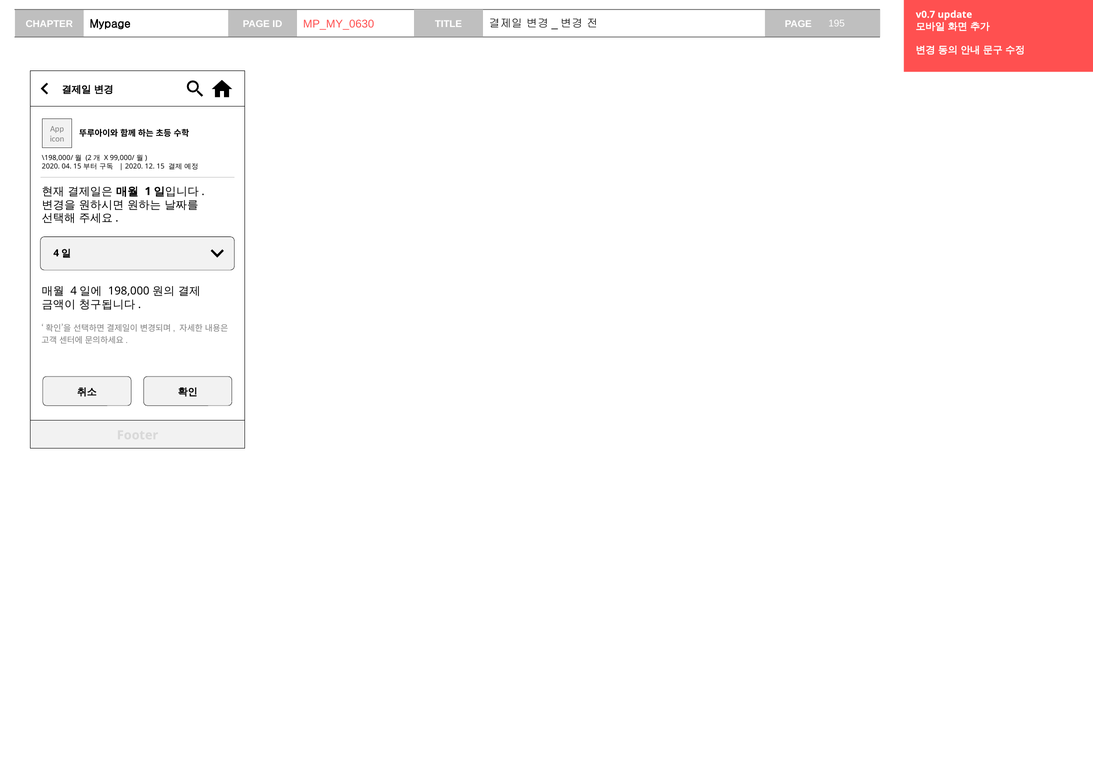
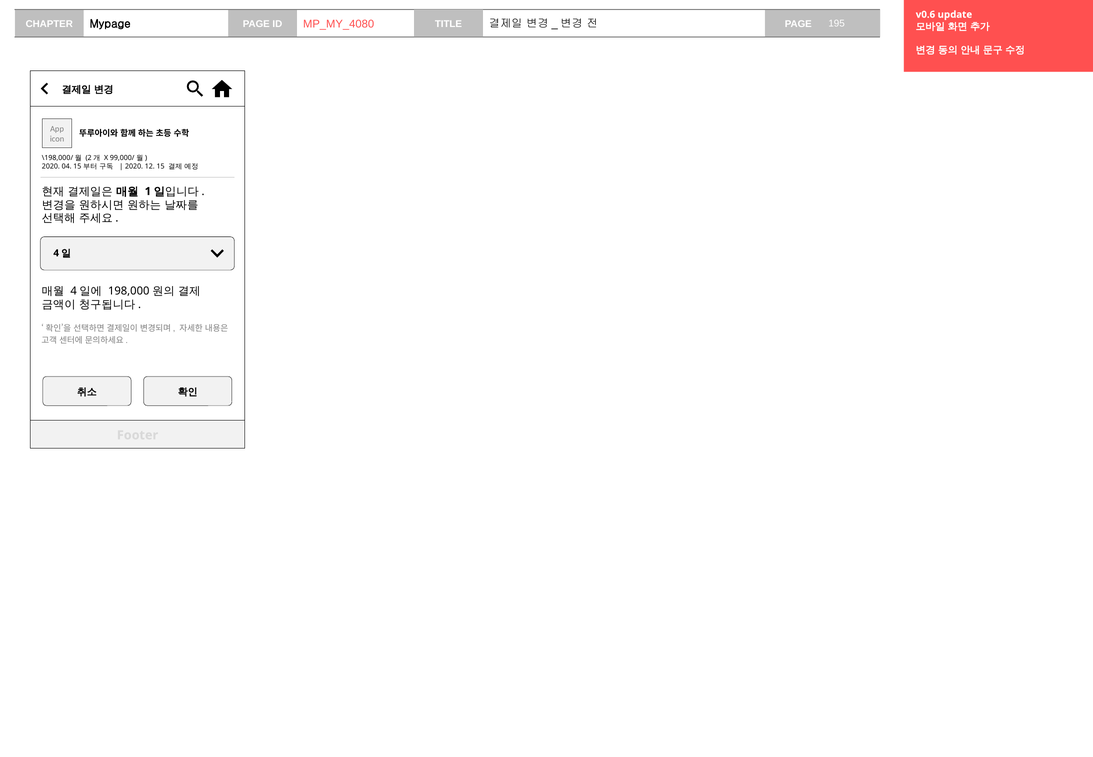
v0.7: v0.7 -> v0.6 (925, 15)
MP_MY_0630: MP_MY_0630 -> MP_MY_4080 (339, 24)
